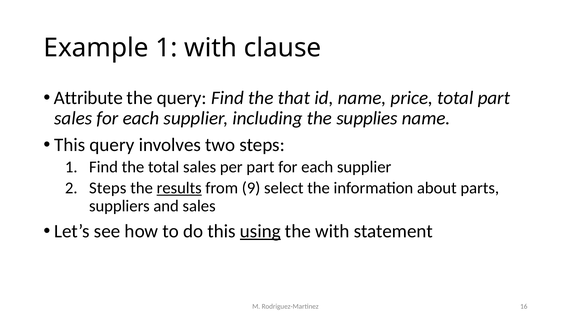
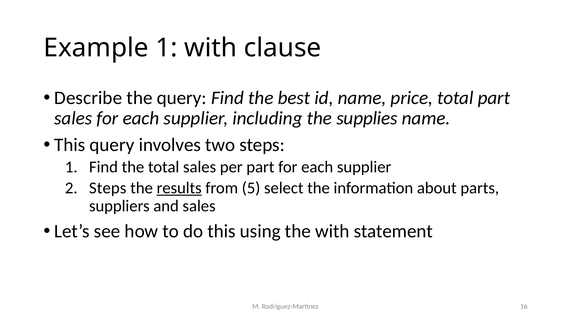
Attribute: Attribute -> Describe (88, 98)
that: that -> best (294, 98)
9: 9 -> 5 (251, 188)
using underline: present -> none (260, 231)
